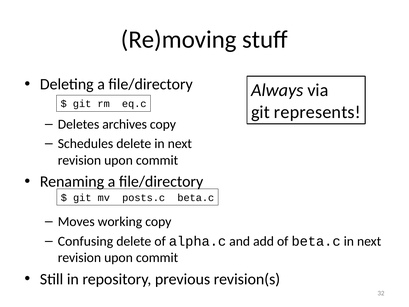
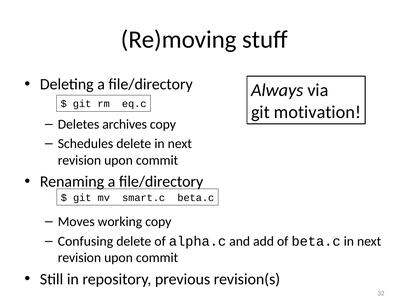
represents: represents -> motivation (317, 112)
posts.c: posts.c -> smart.c (144, 198)
